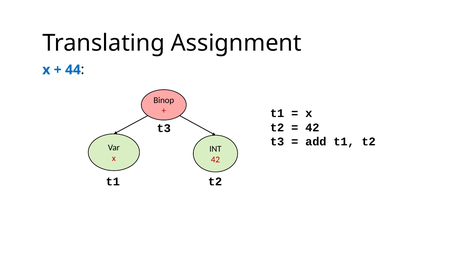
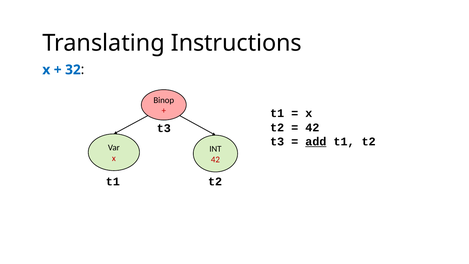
Assignment: Assignment -> Instructions (236, 43)
44: 44 -> 32 (73, 70)
add underline: none -> present (316, 141)
